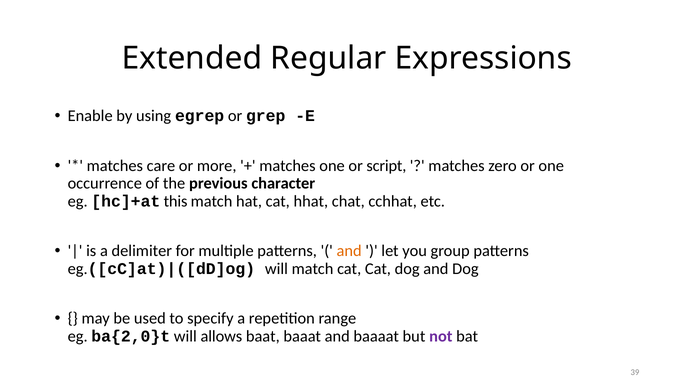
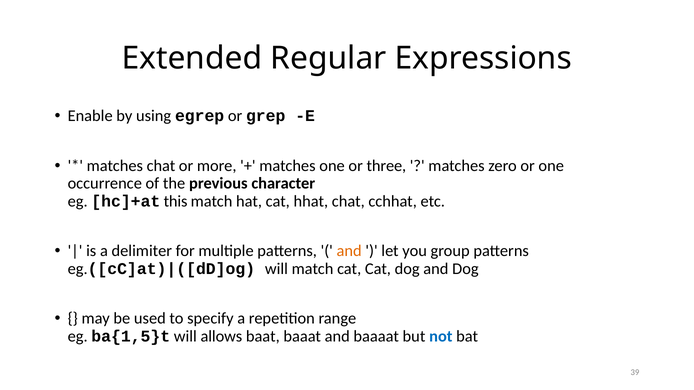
matches care: care -> chat (161, 166)
script: script -> three (386, 166)
ba{2,0}t: ba{2,0}t -> ba{1,5}t (131, 337)
not colour: purple -> blue (441, 337)
